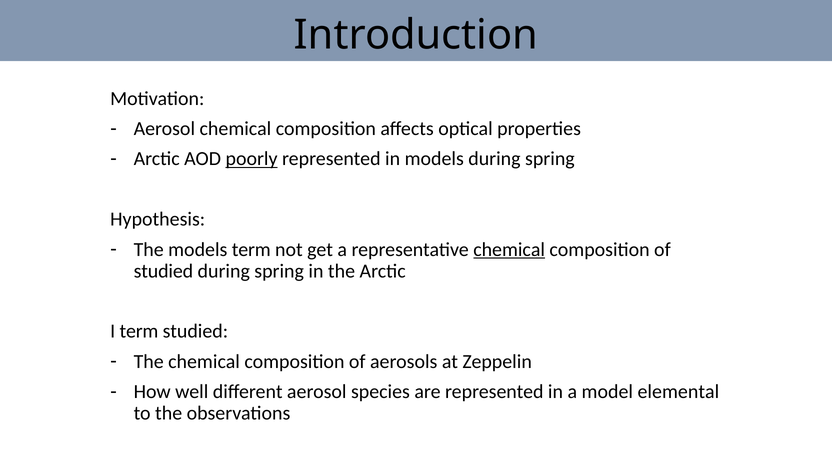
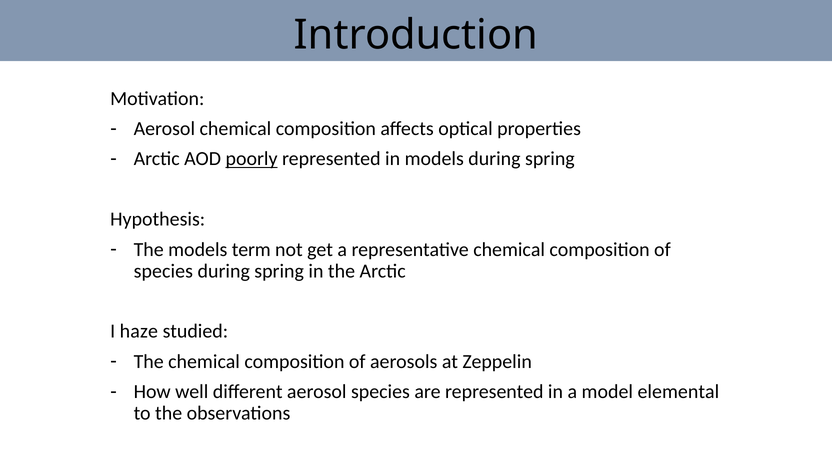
chemical underline: present -> none (509, 249)
studied: studied -> species (163, 271)
I term: term -> haze (139, 331)
